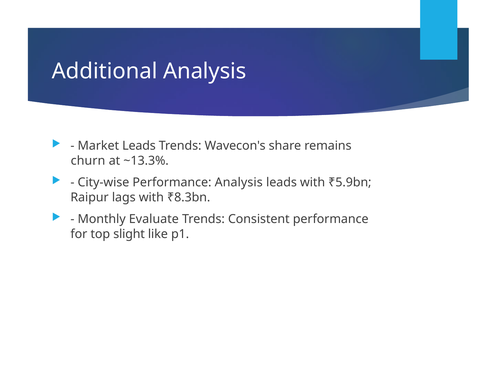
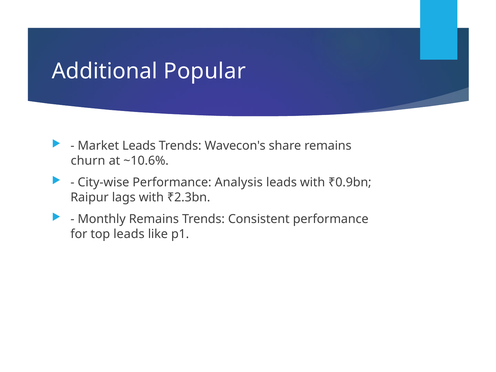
Additional Analysis: Analysis -> Popular (205, 71)
~13.3%: ~13.3% -> ~10.6% (146, 161)
₹5.9bn: ₹5.9bn -> ₹0.9bn (350, 182)
₹8.3bn: ₹8.3bn -> ₹2.3bn (189, 197)
Monthly Evaluate: Evaluate -> Remains (154, 219)
top slight: slight -> leads (129, 234)
